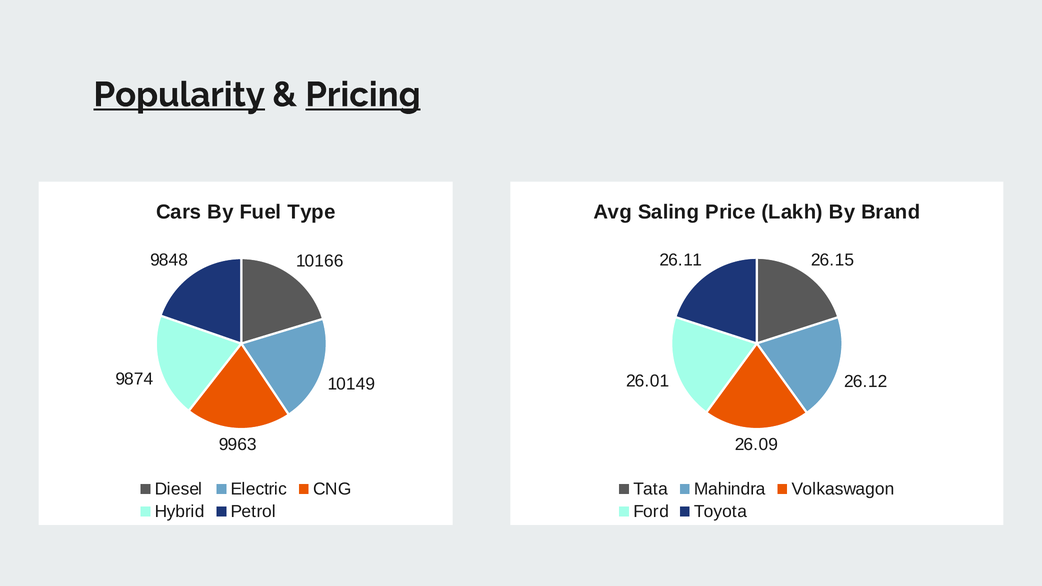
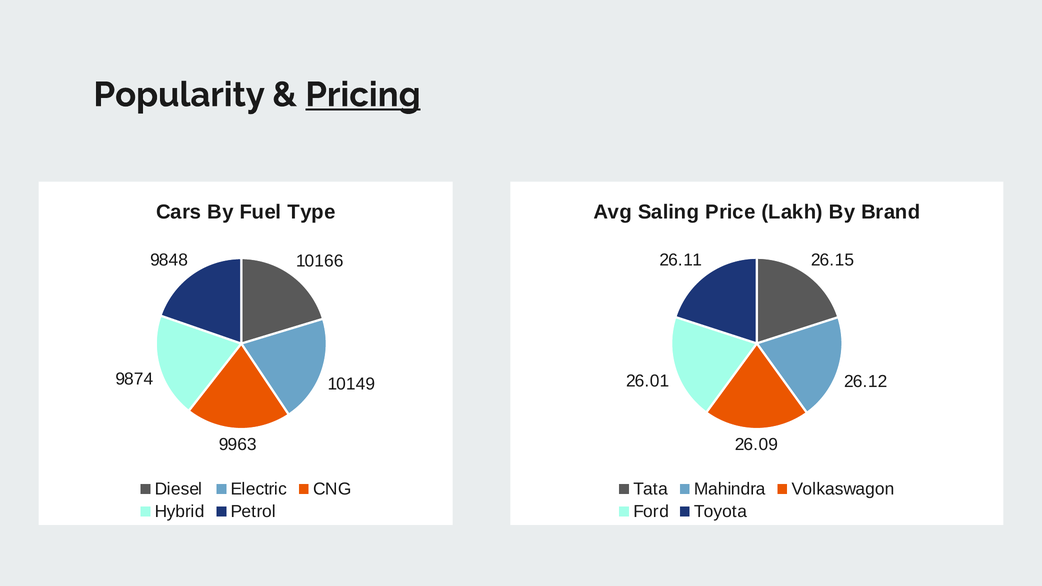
Popularity underline: present -> none (179, 95)
